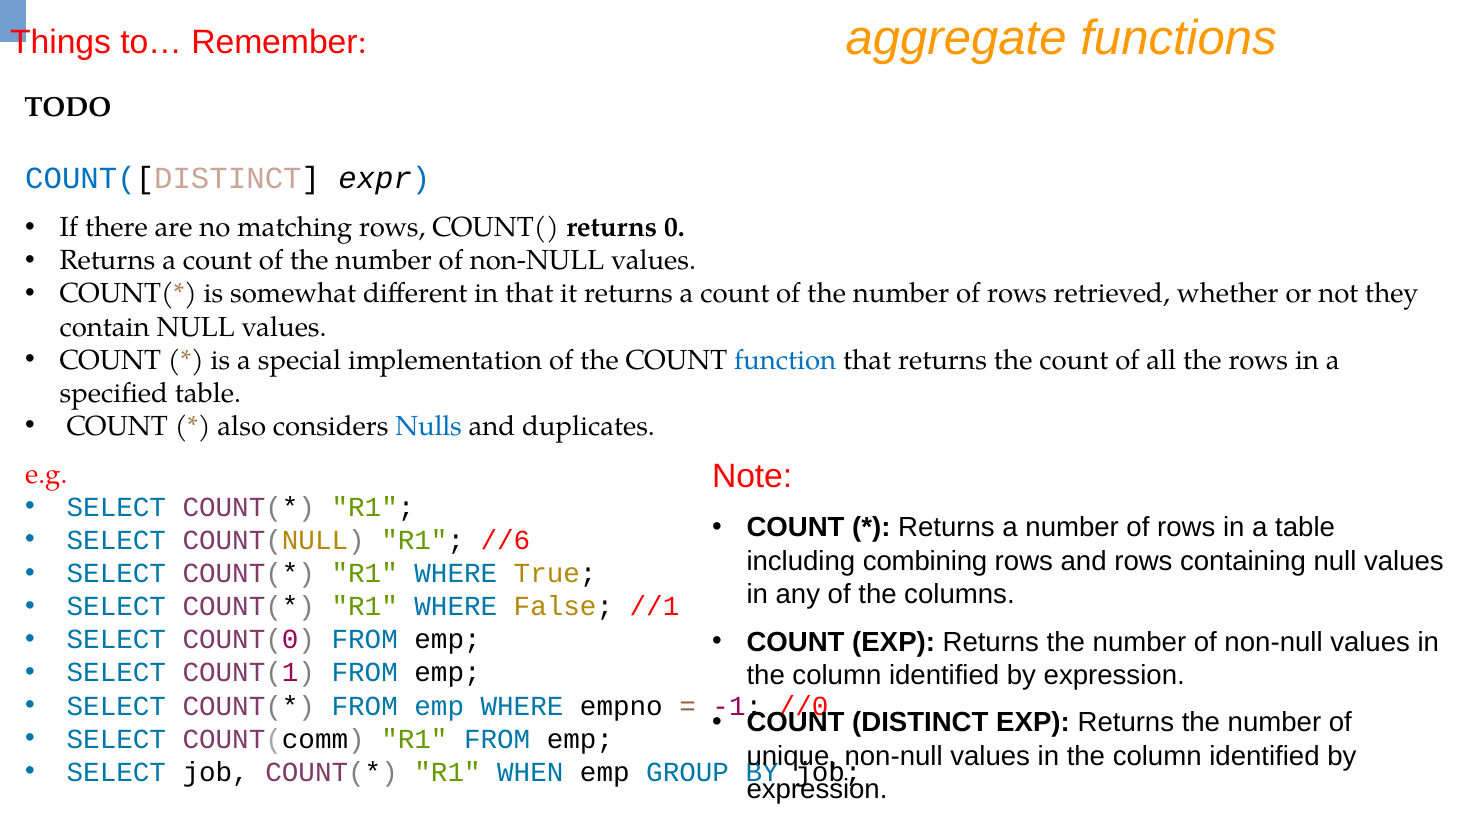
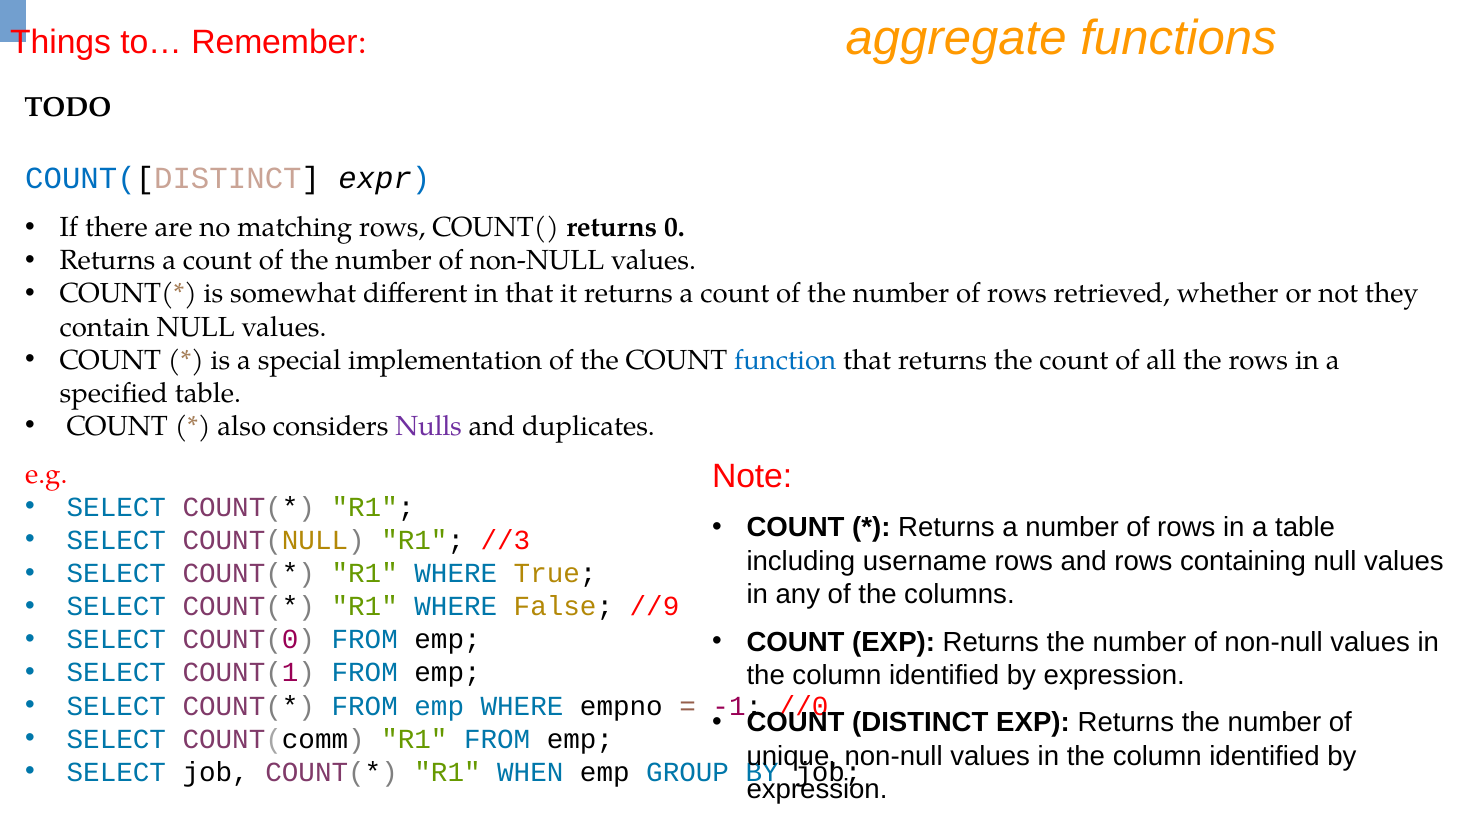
Nulls colour: blue -> purple (429, 426)
//6: //6 -> //3 (505, 540)
combining: combining -> username (925, 561)
//1: //1 -> //9 (655, 607)
